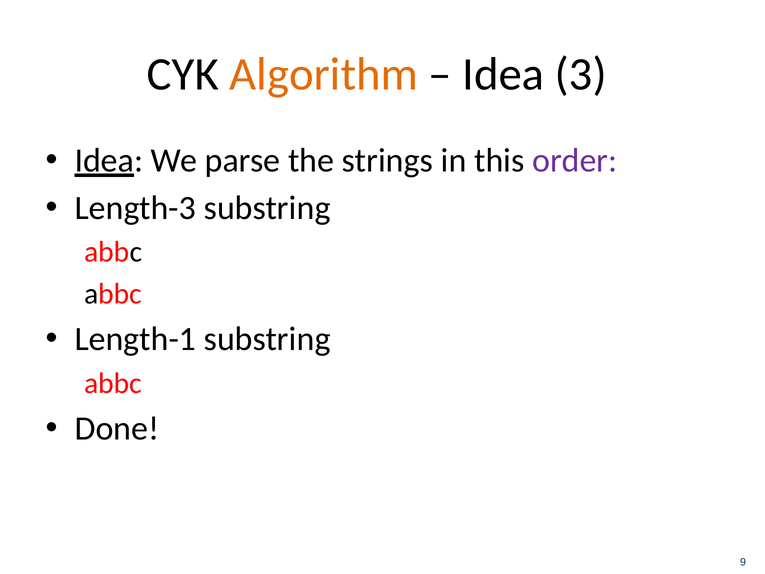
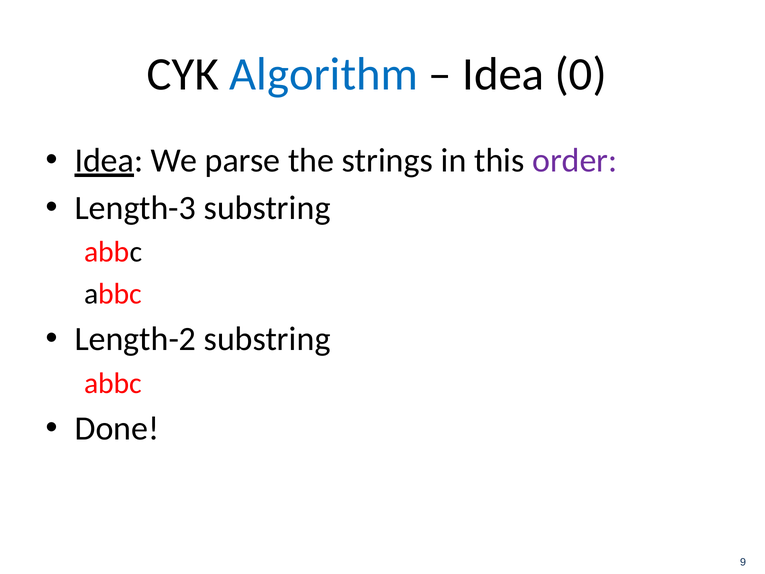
Algorithm colour: orange -> blue (324, 74)
3: 3 -> 0 (581, 74)
Length-1: Length-1 -> Length-2 (135, 339)
